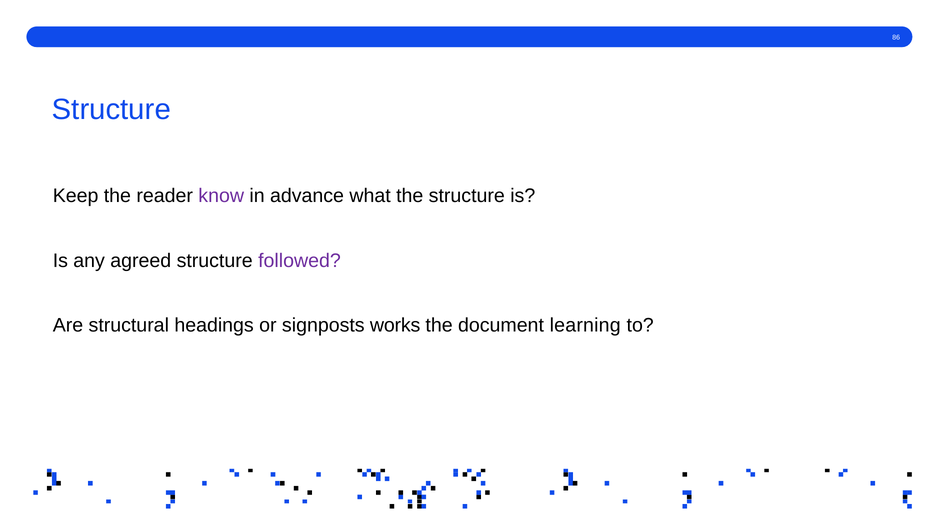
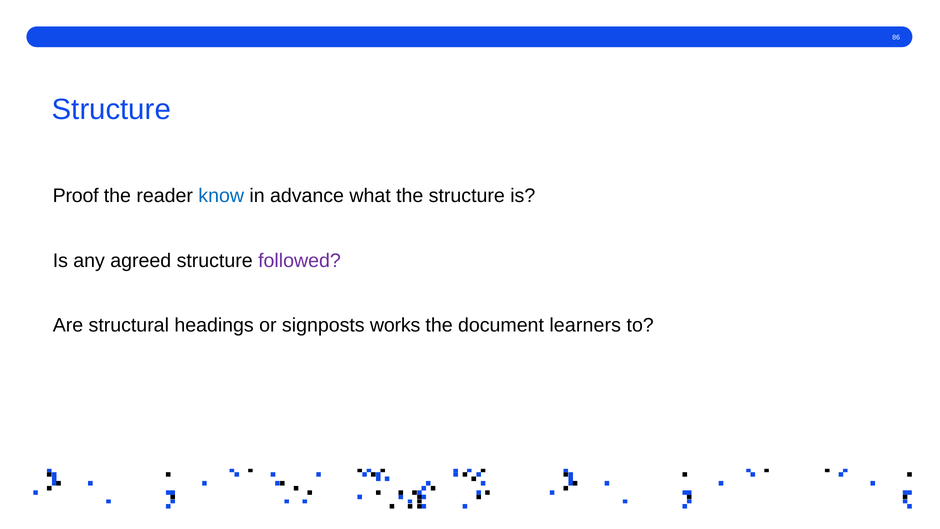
Keep: Keep -> Proof (76, 196)
know colour: purple -> blue (221, 196)
learning: learning -> learners (585, 325)
